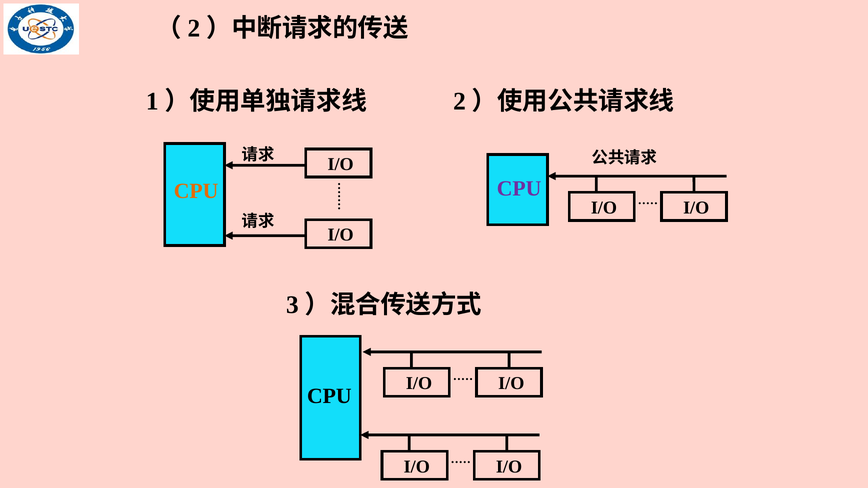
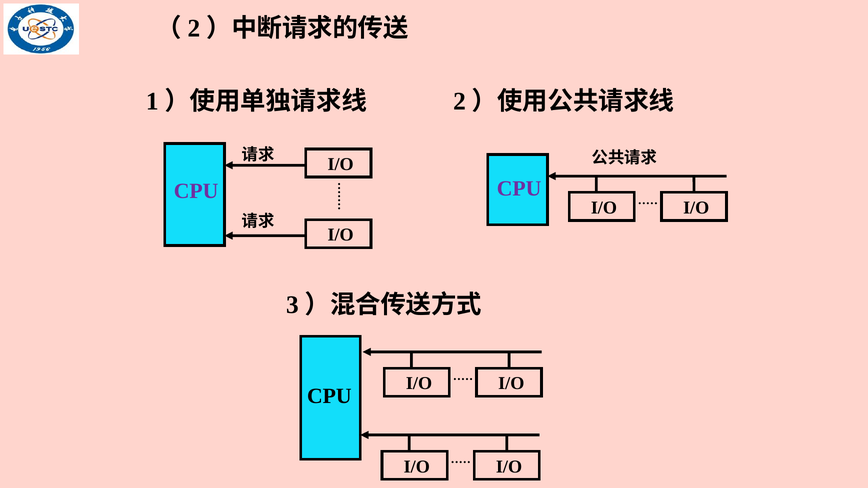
CPU colour: orange -> purple (196, 191)
